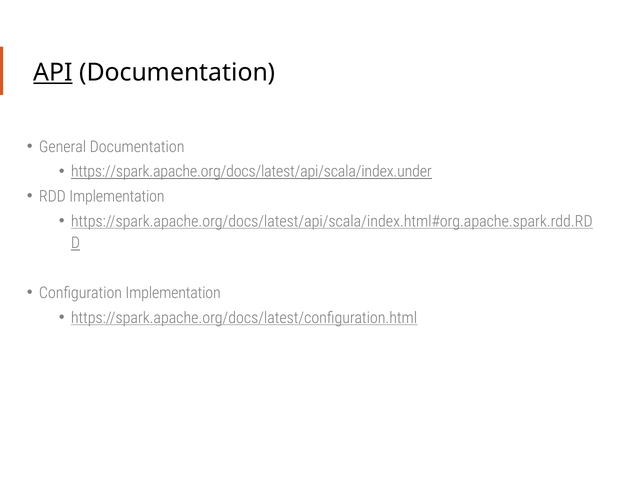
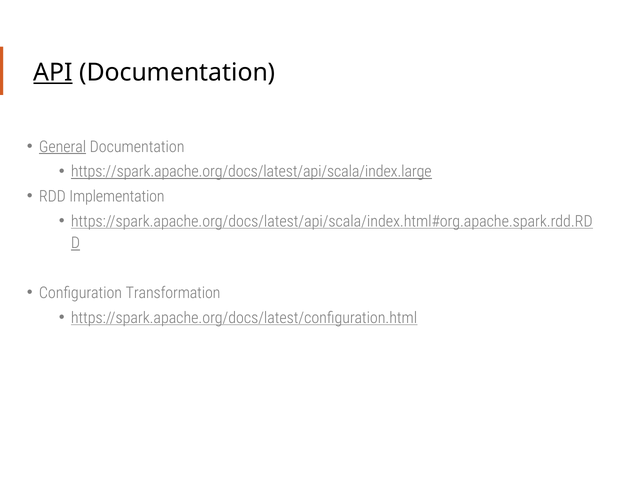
General underline: none -> present (63, 147)
https://spark.apache.org/docs/latest/api/scala/index.under: https://spark.apache.org/docs/latest/api/scala/index.under -> https://spark.apache.org/docs/latest/api/scala/index.large (251, 172)
Configuration Implementation: Implementation -> Transformation (173, 293)
